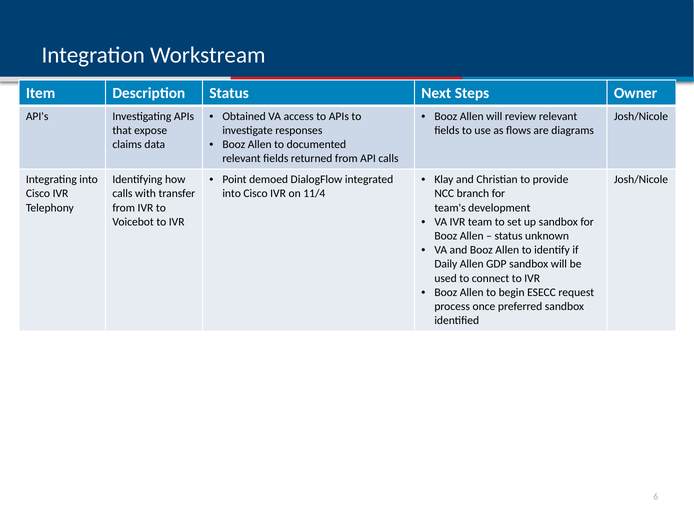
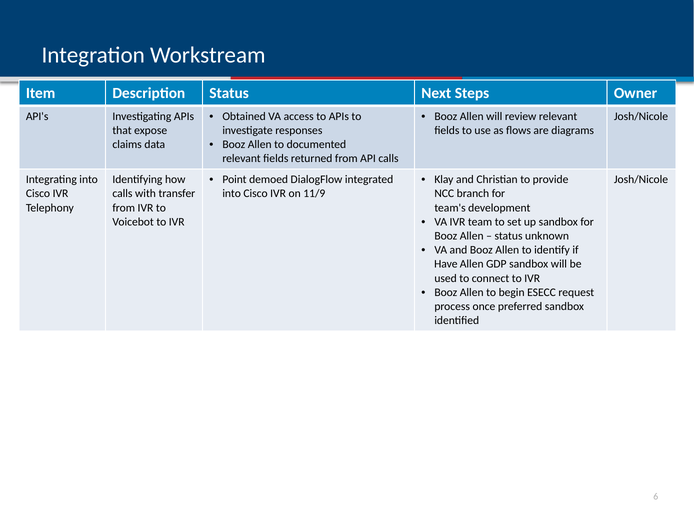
11/4: 11/4 -> 11/9 (314, 194)
Daily: Daily -> Have (446, 264)
